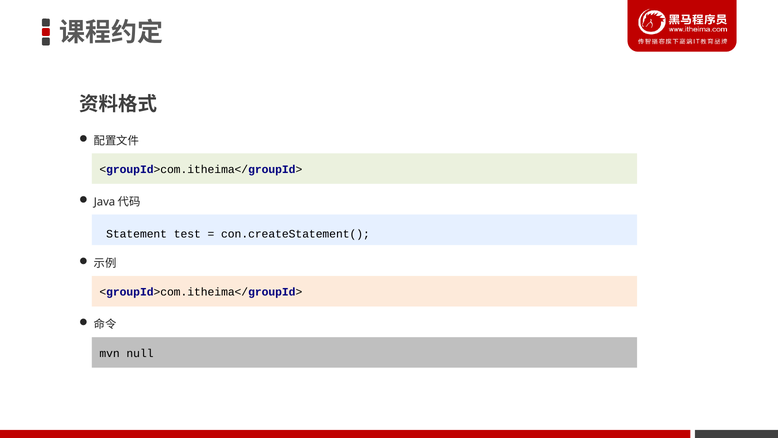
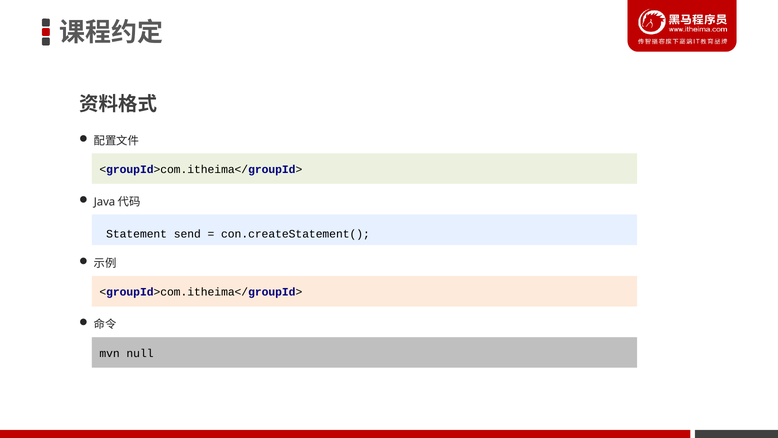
test: test -> send (187, 234)
